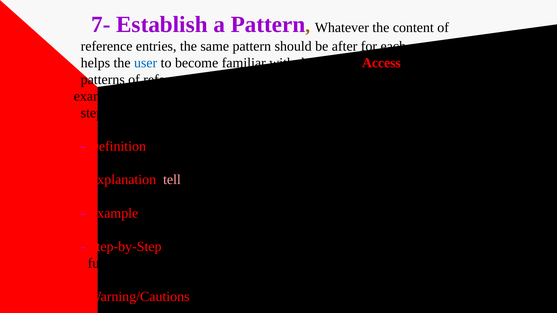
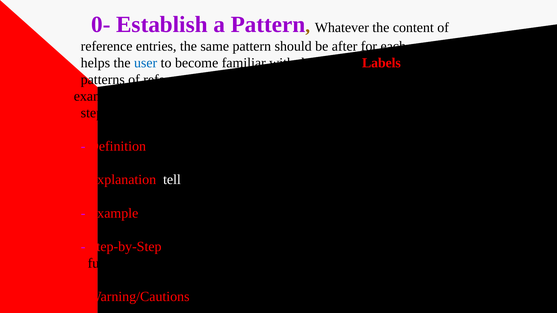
7-: 7- -> 0- (101, 25)
Access: Access -> Labels (381, 63)
tell colour: pink -> white (172, 180)
